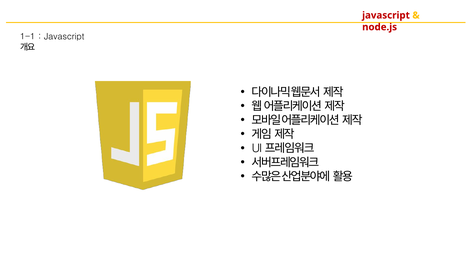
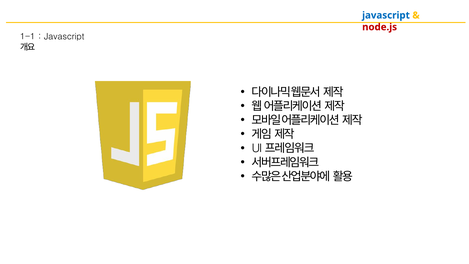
javascript colour: red -> blue (386, 15)
